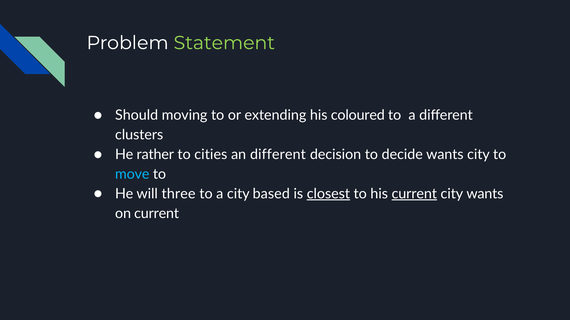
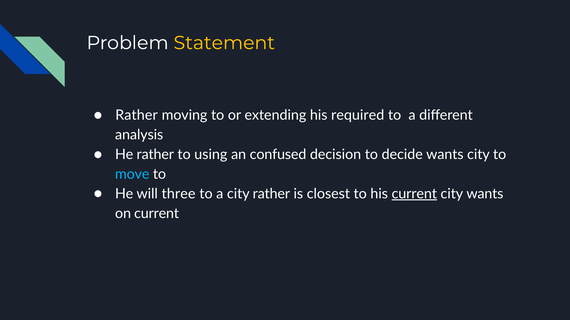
Statement colour: light green -> yellow (224, 43)
Should: Should -> Rather (137, 116)
coloured: coloured -> required (358, 116)
clusters: clusters -> analysis (139, 135)
cities: cities -> using (211, 155)
an different: different -> confused (278, 155)
city based: based -> rather (271, 194)
closest underline: present -> none (328, 194)
